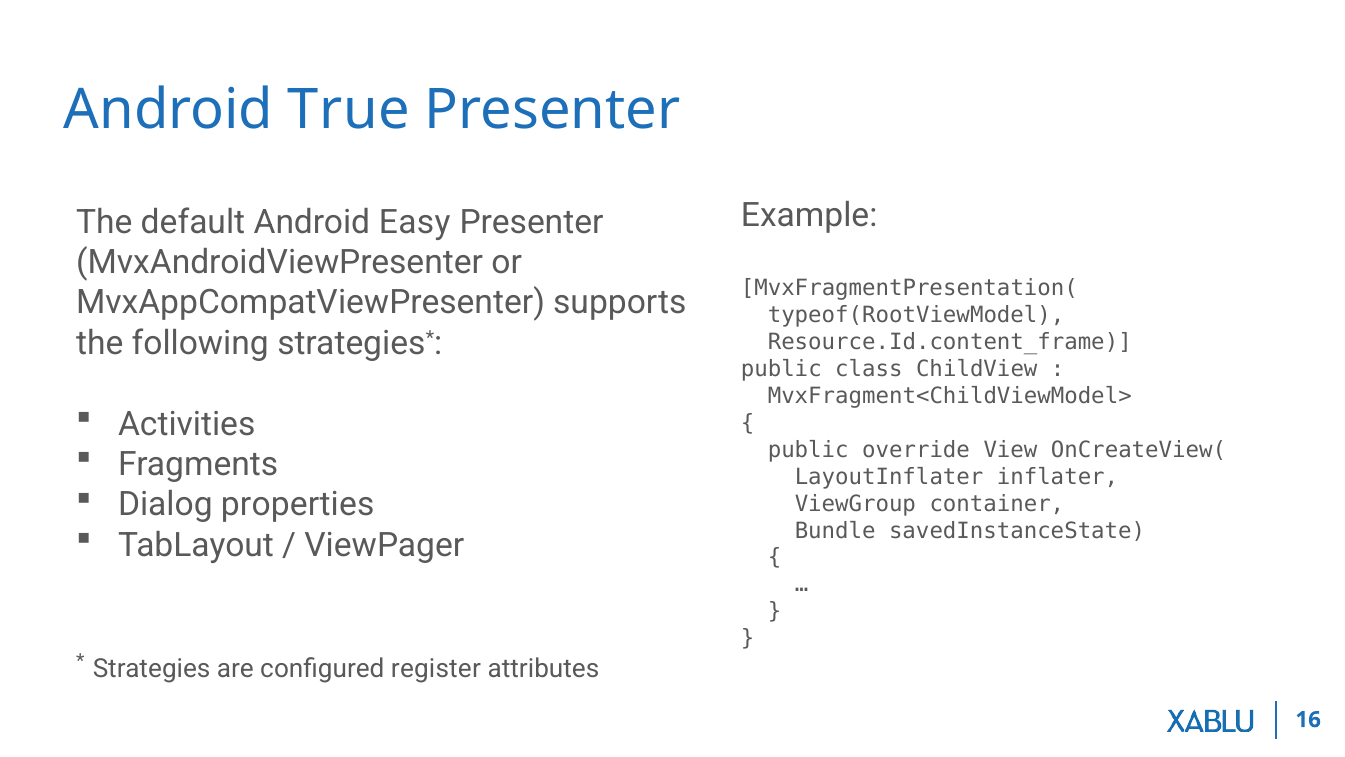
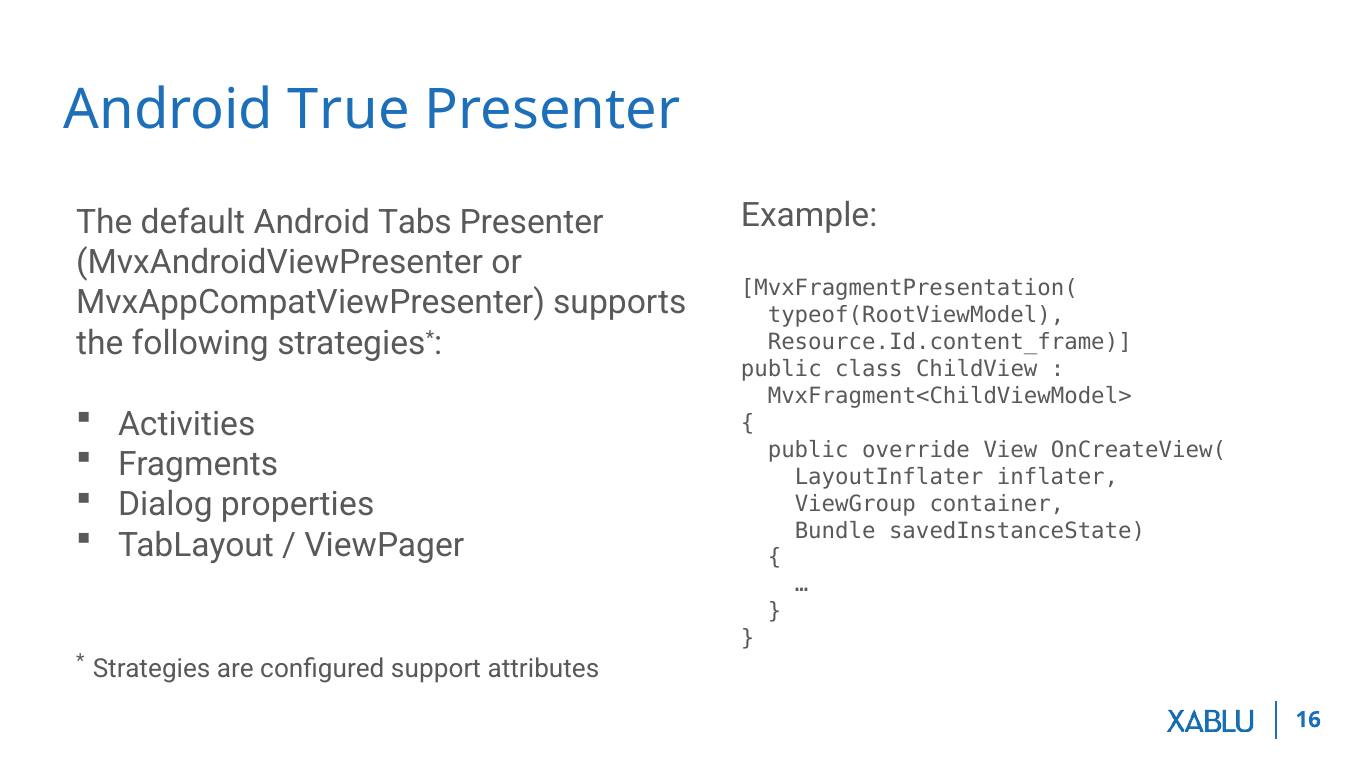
Easy: Easy -> Tabs (415, 222)
register: register -> support (436, 668)
